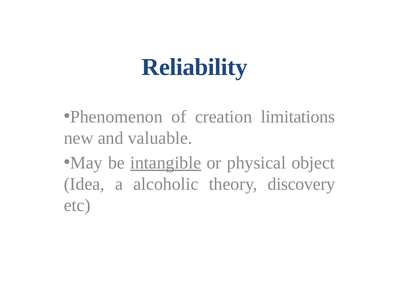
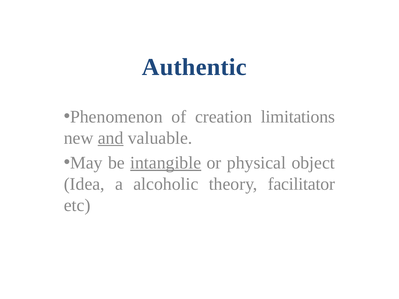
Reliability: Reliability -> Authentic (194, 67)
and underline: none -> present (111, 138)
discovery: discovery -> facilitator (301, 184)
